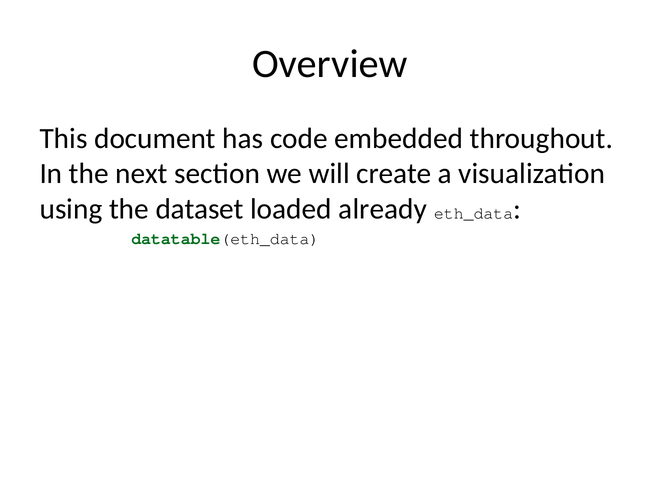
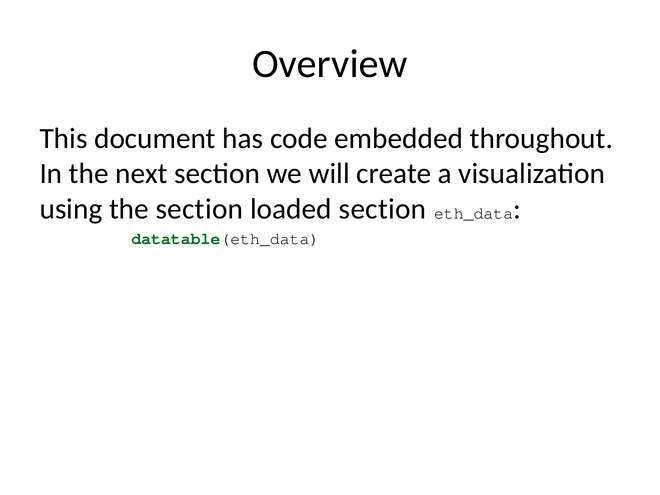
the dataset: dataset -> section (199, 209)
loaded already: already -> section (383, 209)
